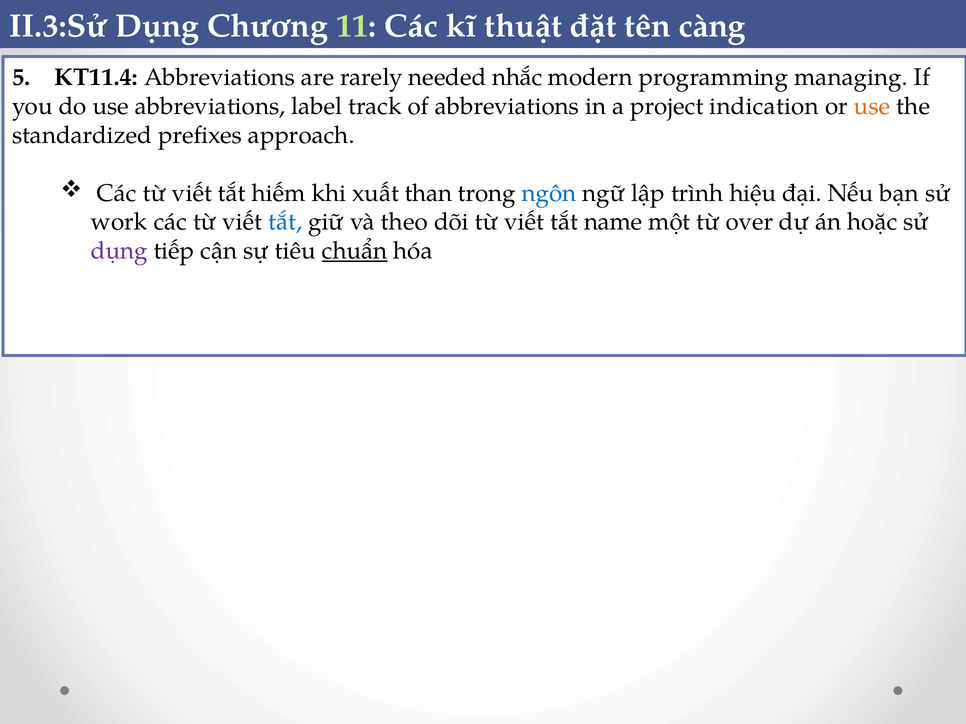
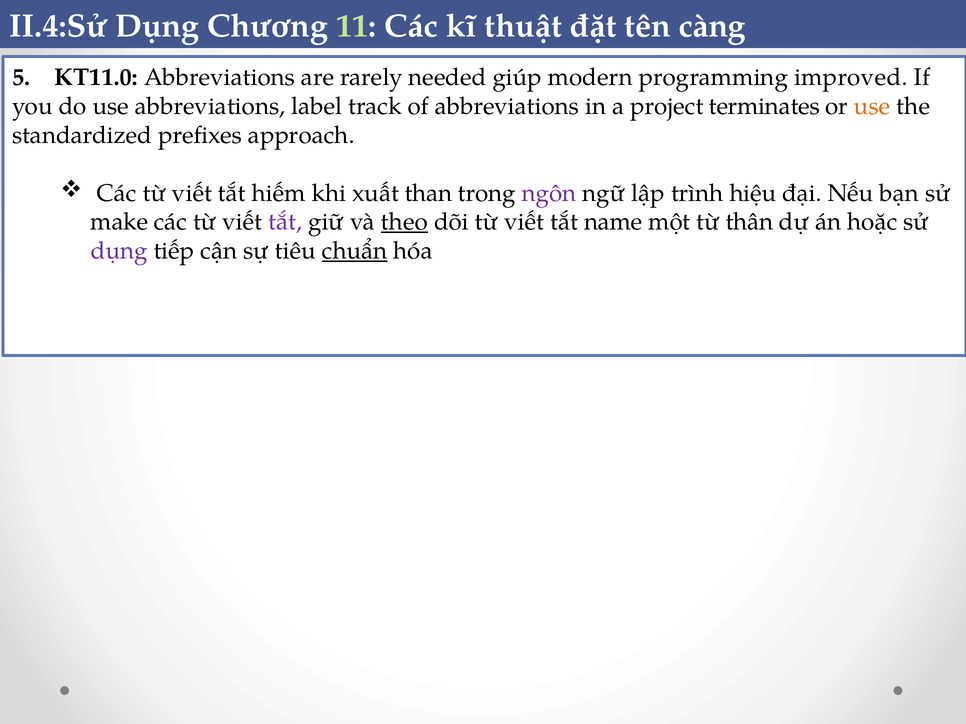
II.3:Sử: II.3:Sử -> II.4:Sử (58, 26)
KT11.4: KT11.4 -> KT11.0 (96, 77)
nhắc: nhắc -> giúp (517, 77)
managing: managing -> improved (851, 77)
indication: indication -> terminates (764, 106)
ngôn colour: blue -> purple (549, 193)
work: work -> make (119, 222)
tắt colour: blue -> purple (285, 222)
theo underline: none -> present (404, 222)
over: over -> thân (749, 222)
